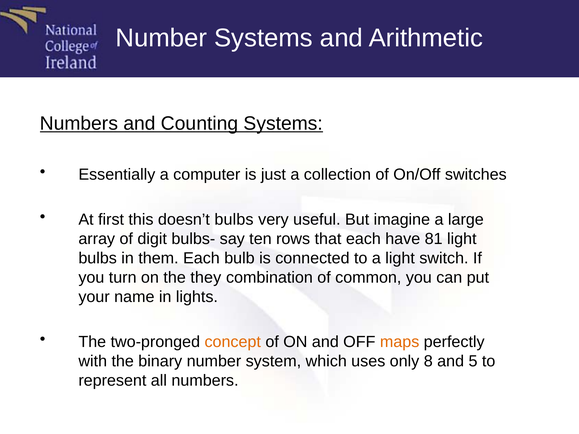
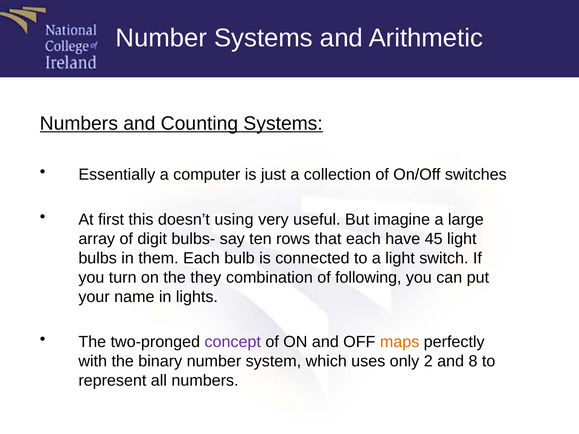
doesn’t bulbs: bulbs -> using (234, 220)
81: 81 -> 45 (434, 239)
common: common -> following (368, 278)
concept colour: orange -> purple (233, 342)
8: 8 -> 2 (428, 361)
5: 5 -> 8 (473, 361)
